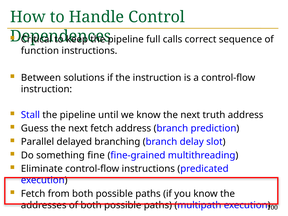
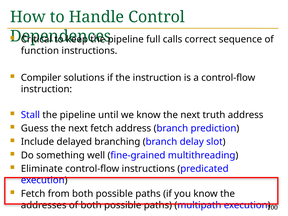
Between: Between -> Compiler (41, 78)
Parallel: Parallel -> Include (37, 142)
fine: fine -> well (96, 155)
